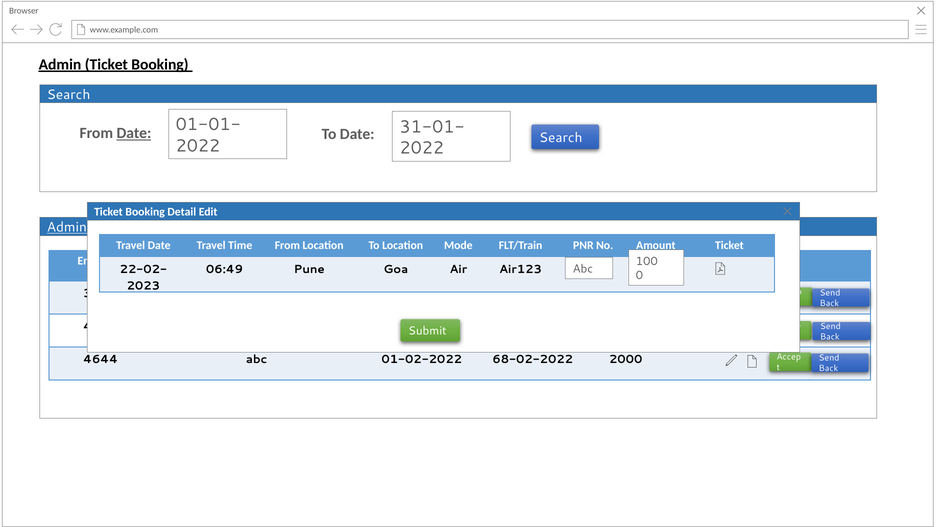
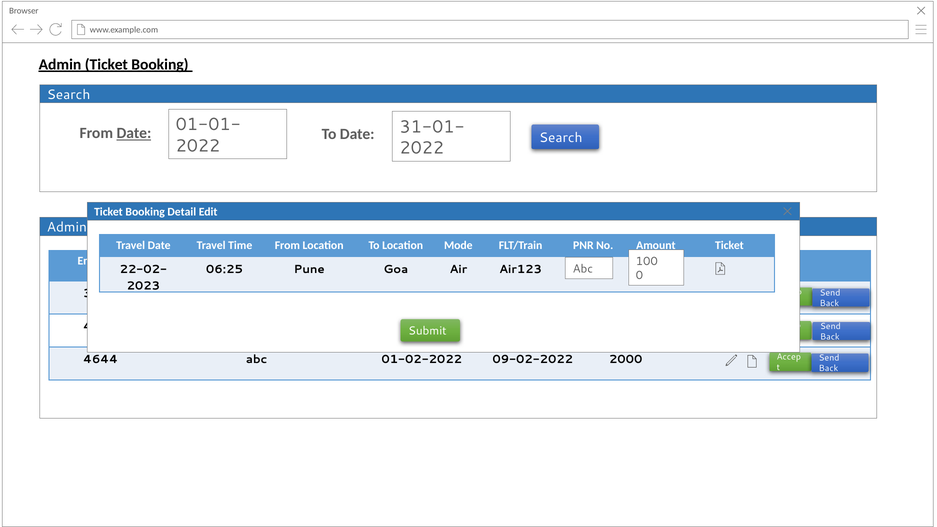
Admin underline: present -> none (67, 227)
06:49: 06:49 -> 06:25 (224, 269)
68-02-2022: 68-02-2022 -> 09-02-2022 (533, 359)
